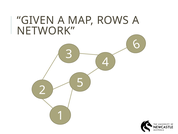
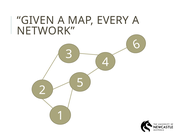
ROWS: ROWS -> EVERY (113, 20)
